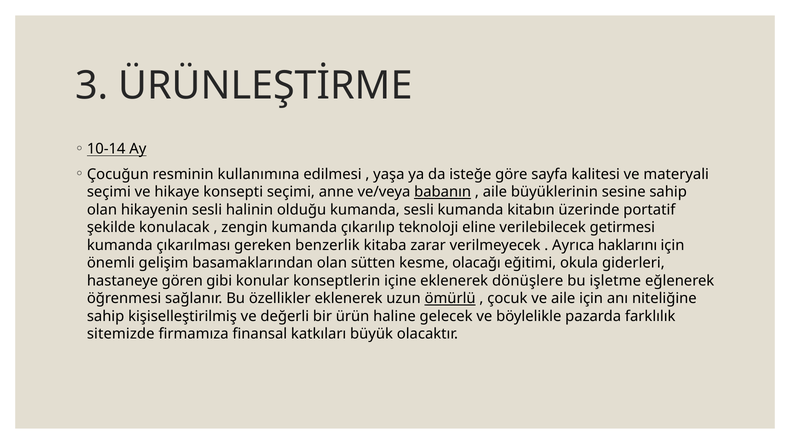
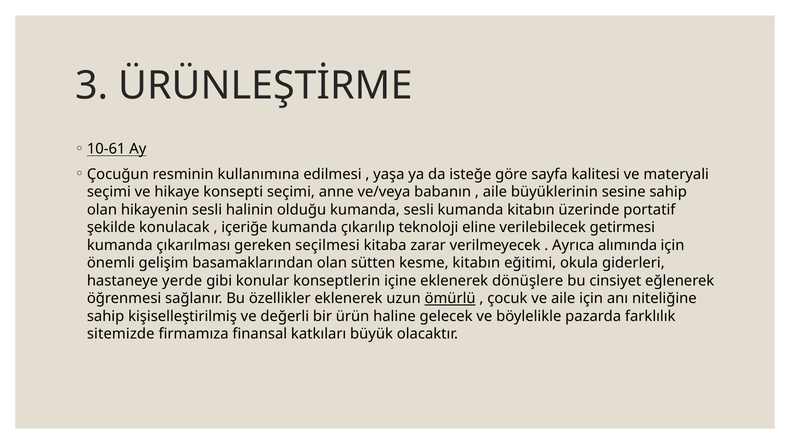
10-14: 10-14 -> 10-61 (106, 149)
babanın underline: present -> none (443, 192)
zengin: zengin -> içeriğe (244, 228)
benzerlik: benzerlik -> seçilmesi (327, 245)
haklarını: haklarını -> alımında (628, 245)
kesme olacağı: olacağı -> kitabın (476, 263)
gören: gören -> yerde (182, 281)
işletme: işletme -> cinsiyet (615, 281)
